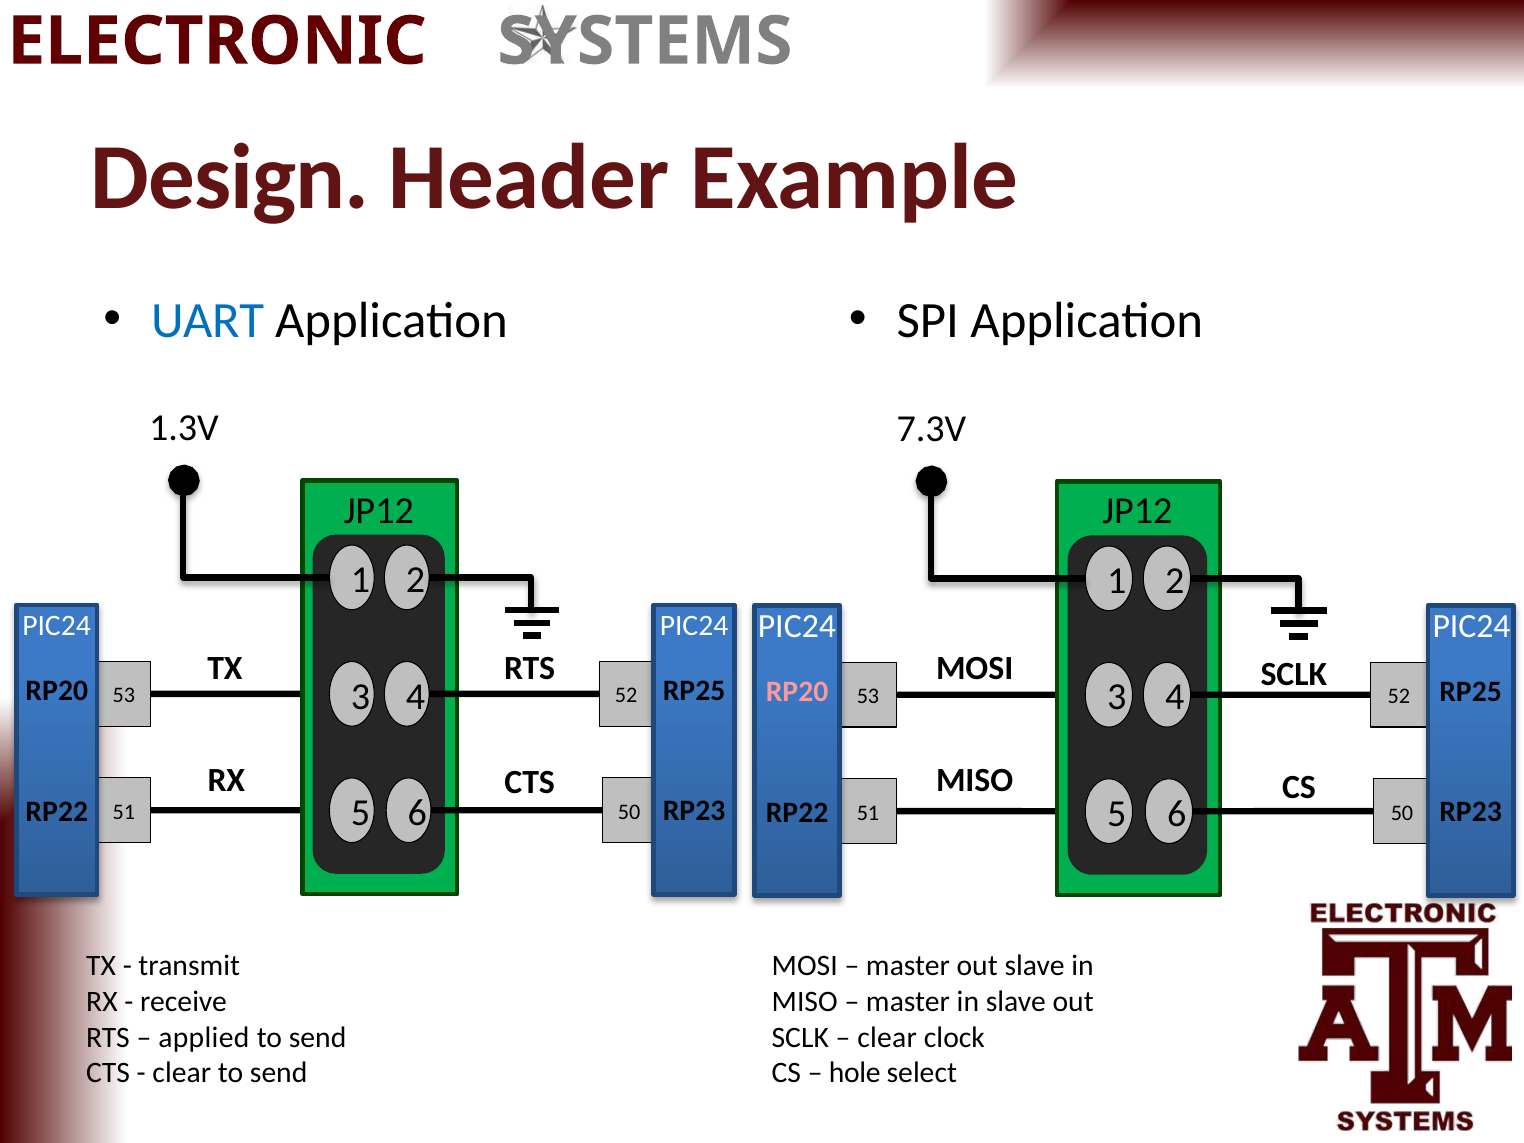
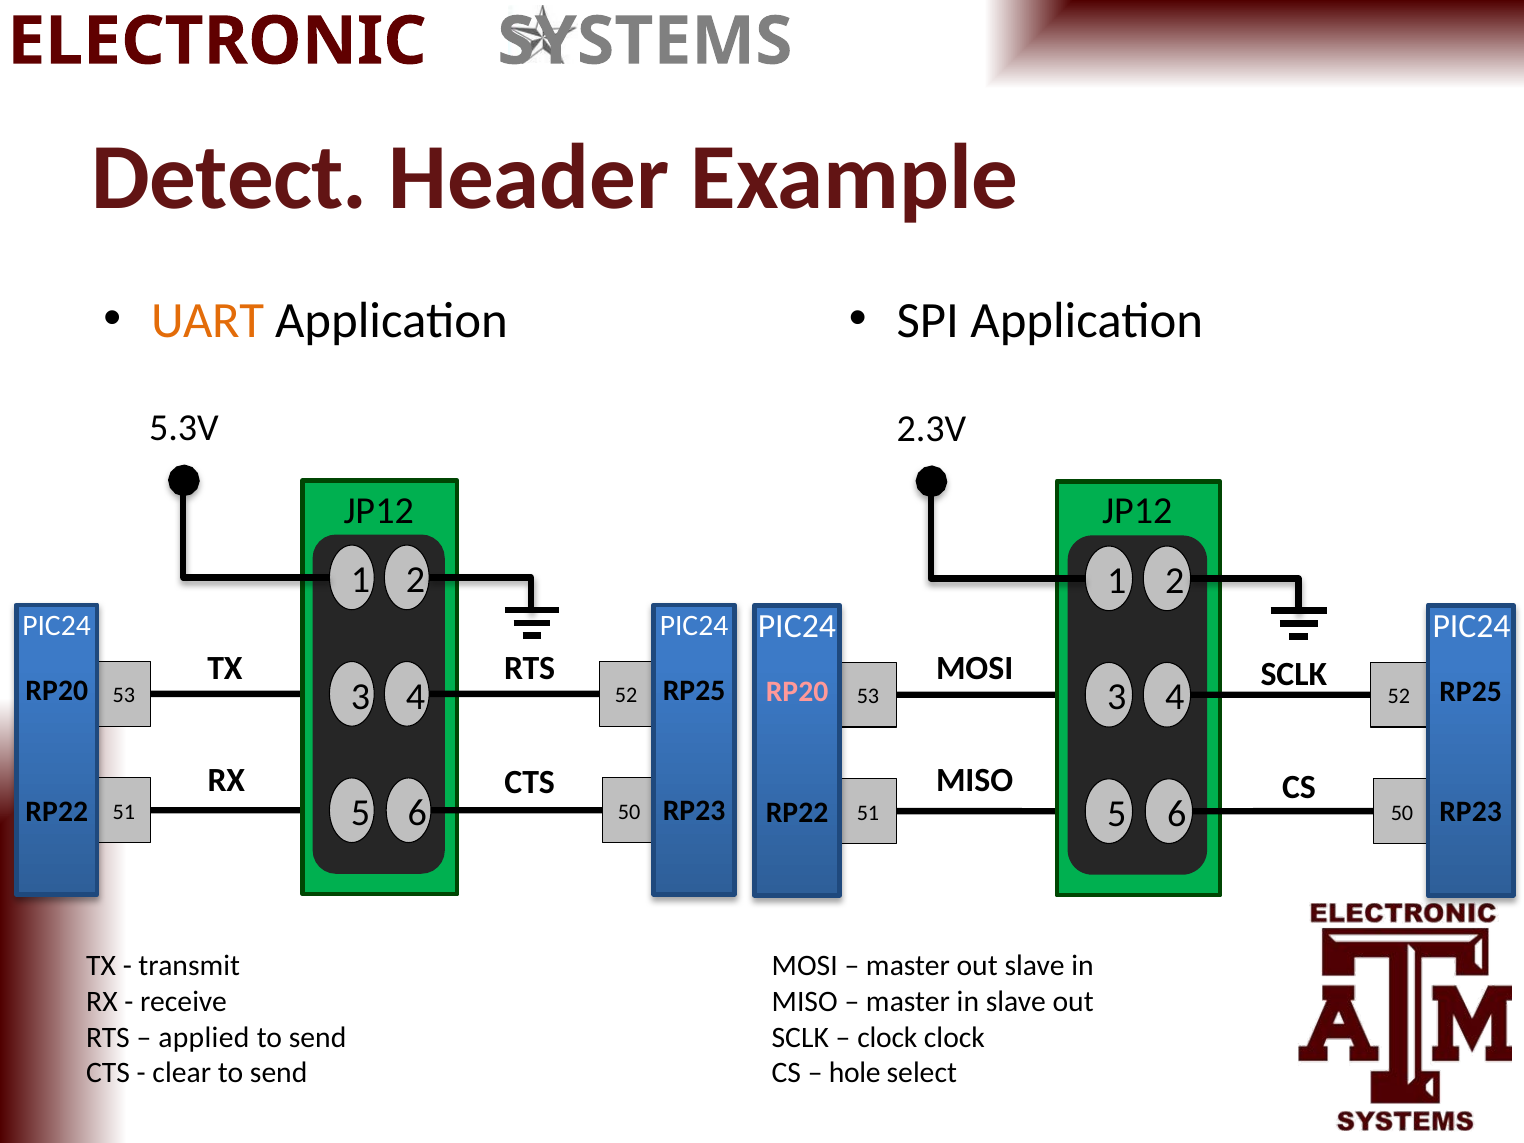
Design: Design -> Detect (230, 178)
UART colour: blue -> orange (208, 320)
1.3V: 1.3V -> 5.3V (184, 428)
7.3V: 7.3V -> 2.3V (931, 429)
clear: clear -> clock (887, 1037)
